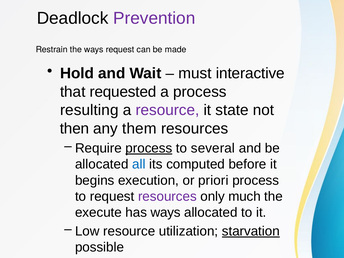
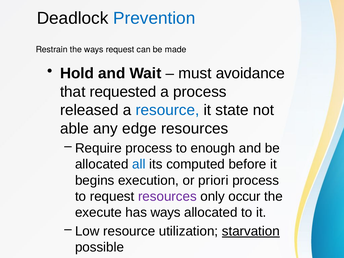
Prevention colour: purple -> blue (154, 18)
interactive: interactive -> avoidance (250, 73)
resulting: resulting -> released (89, 110)
resource colour: purple -> blue (167, 110)
then: then -> able (74, 128)
them: them -> edge (139, 128)
process underline: present -> none (149, 148)
several: several -> enough (213, 148)
much: much -> occur (245, 196)
